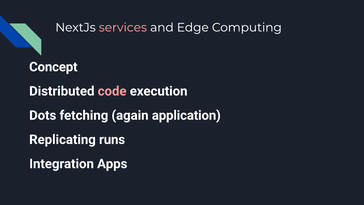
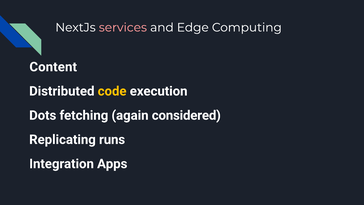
Concept: Concept -> Content (53, 67)
code colour: pink -> yellow (112, 91)
application: application -> considered (186, 115)
